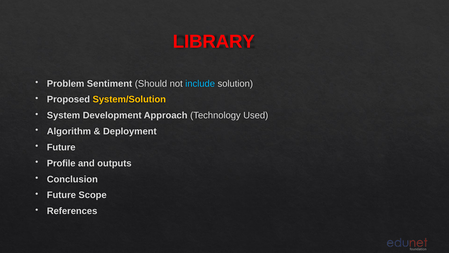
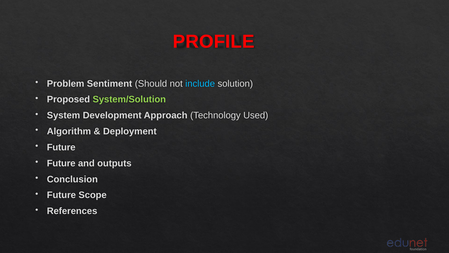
LIBRARY: LIBRARY -> PROFILE (214, 42)
System/Solution colour: yellow -> light green (129, 99)
Profile: Profile -> Future (61, 163)
